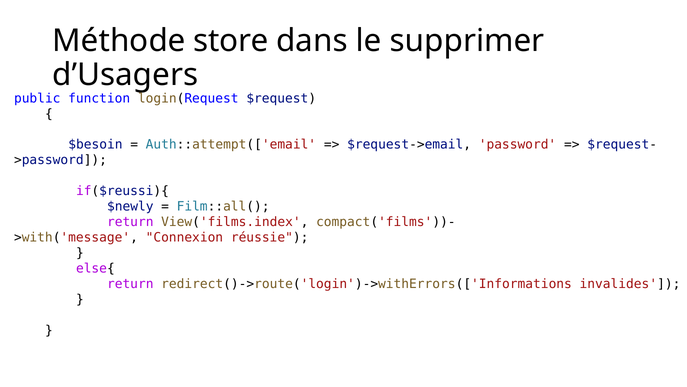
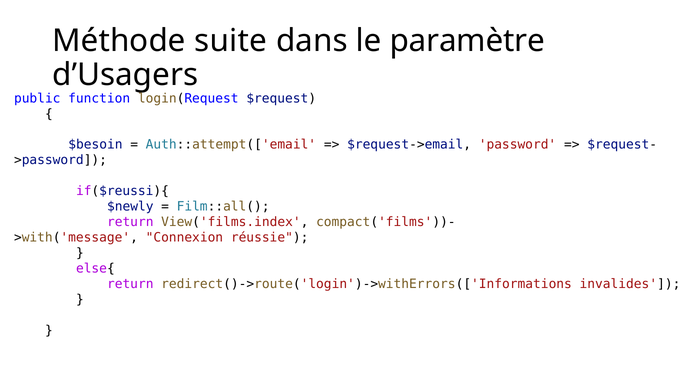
store: store -> suite (231, 41)
supprimer: supprimer -> paramètre (467, 41)
